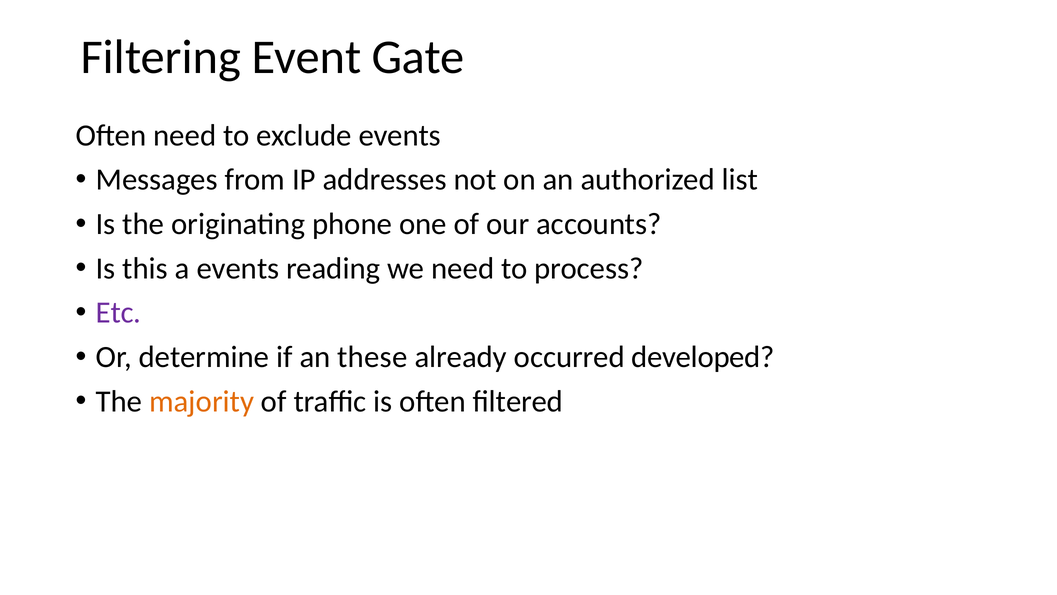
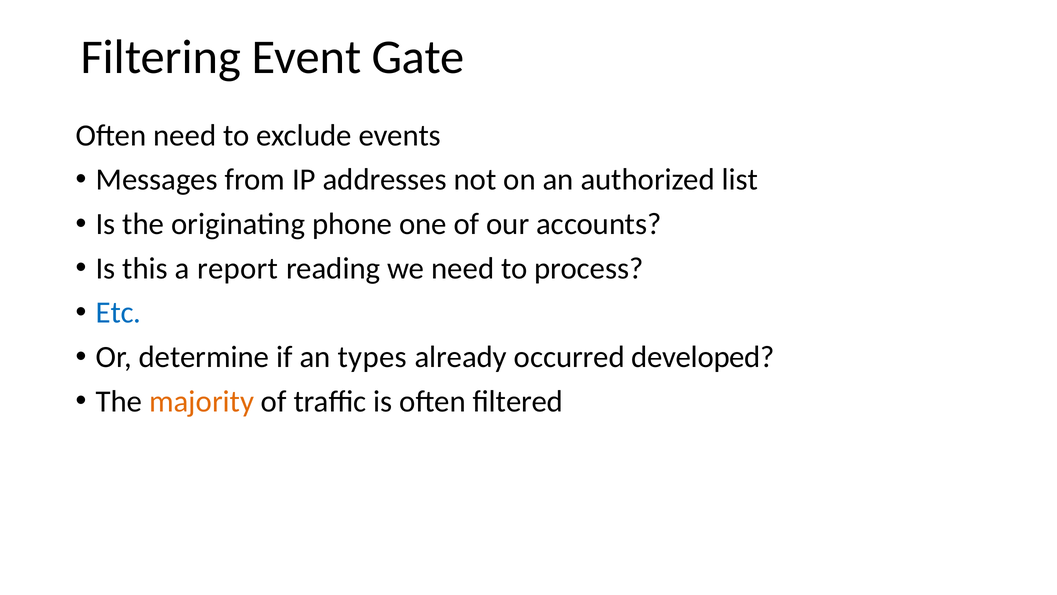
a events: events -> report (238, 268)
Etc colour: purple -> blue (119, 313)
these: these -> types (372, 357)
